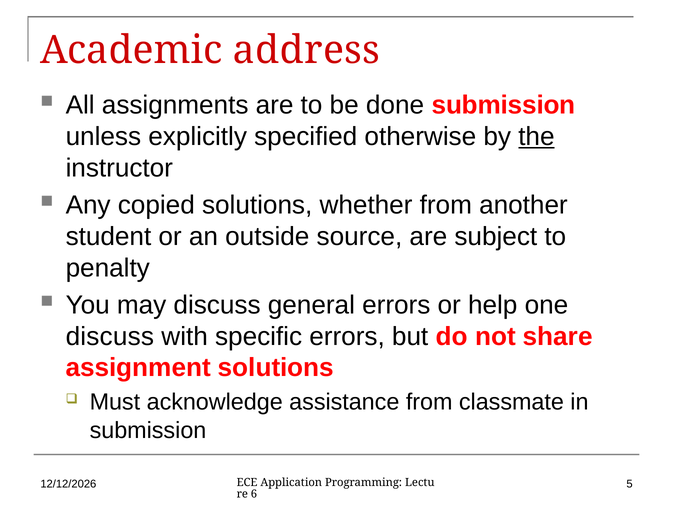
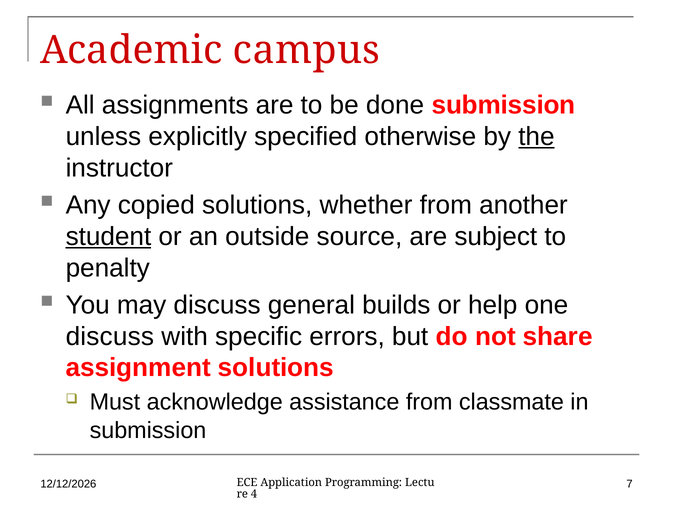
address: address -> campus (307, 50)
student underline: none -> present (108, 236)
general errors: errors -> builds (396, 305)
5: 5 -> 7 (630, 484)
6: 6 -> 4 (254, 494)
